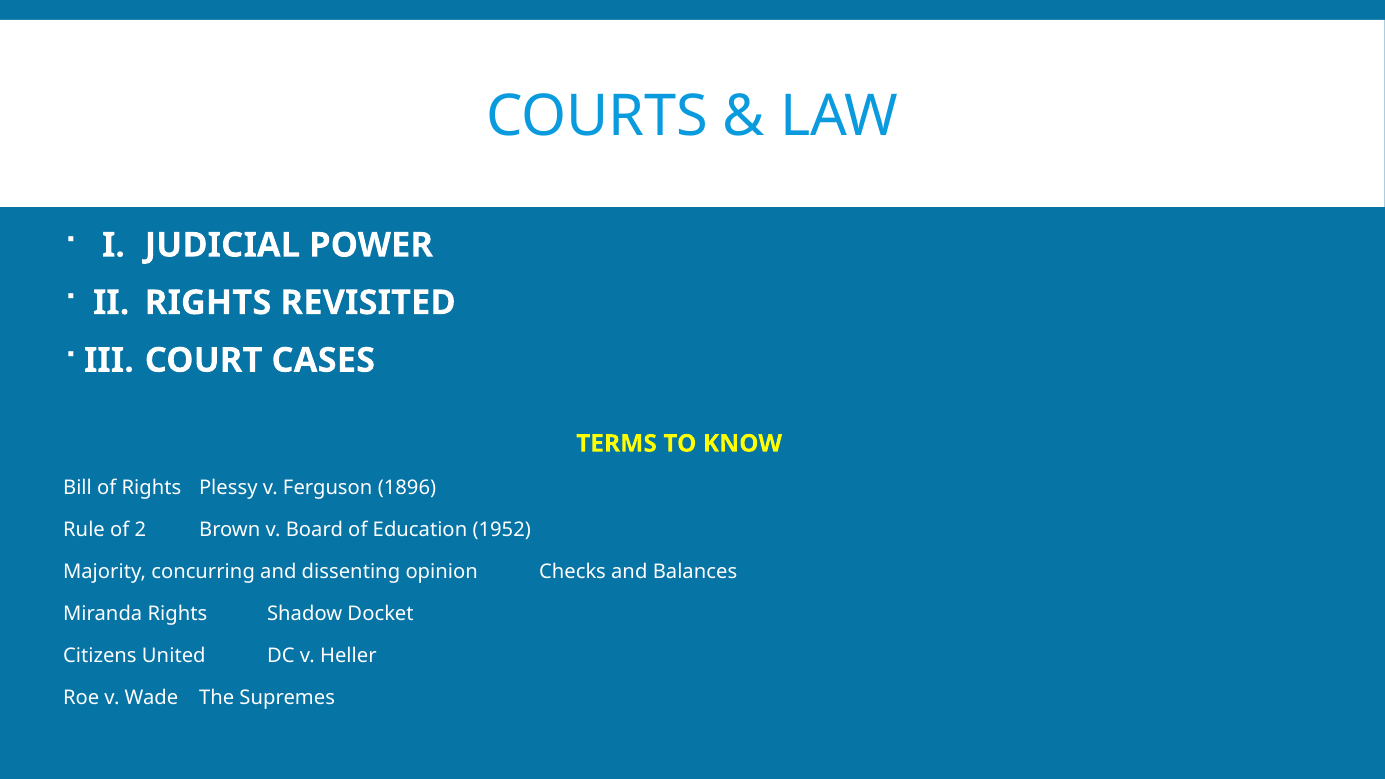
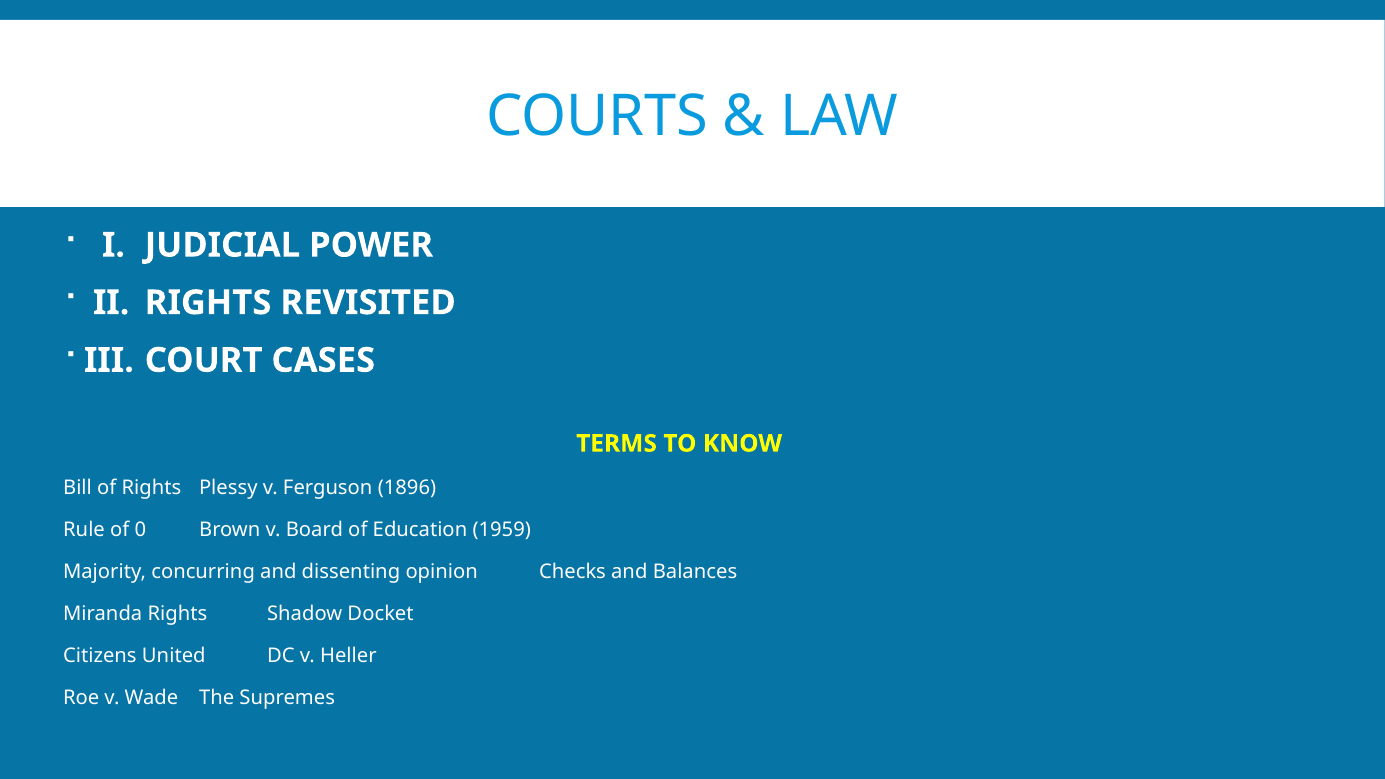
2: 2 -> 0 (140, 530)
1952: 1952 -> 1959 (502, 530)
